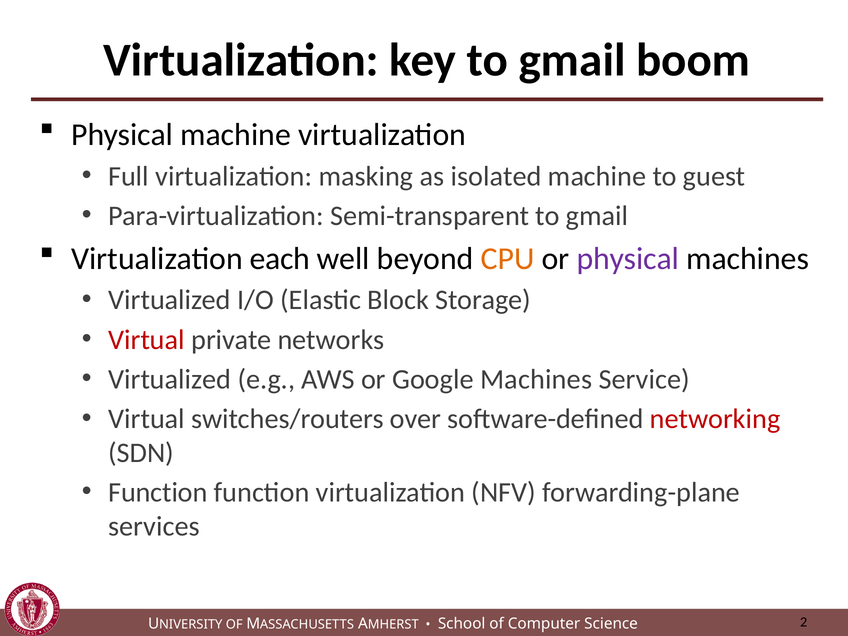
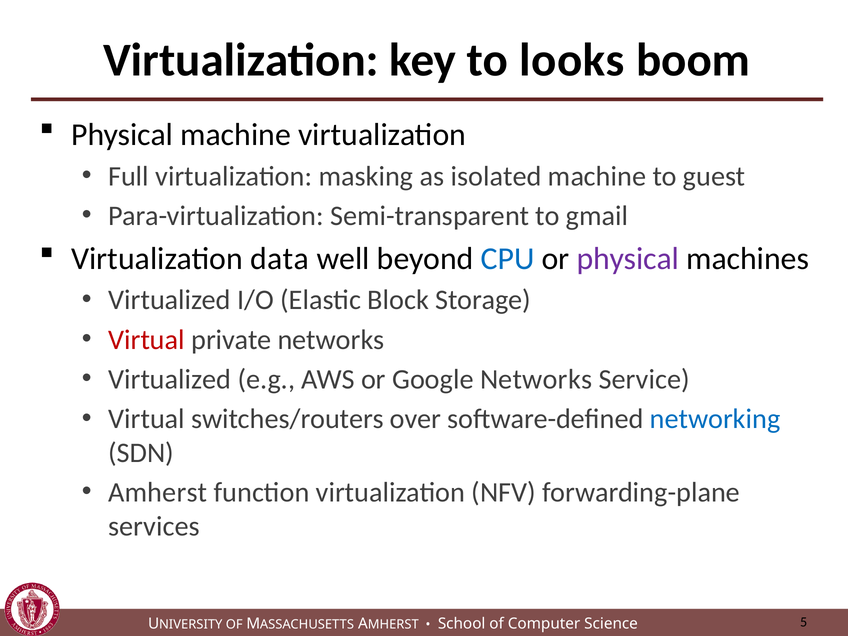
key to gmail: gmail -> looks (572, 60)
each: each -> data (280, 259)
CPU colour: orange -> blue (508, 259)
Google Machines: Machines -> Networks (536, 379)
networking colour: red -> blue (715, 419)
Function: Function -> Amherst (158, 492)
2: 2 -> 5 (804, 622)
